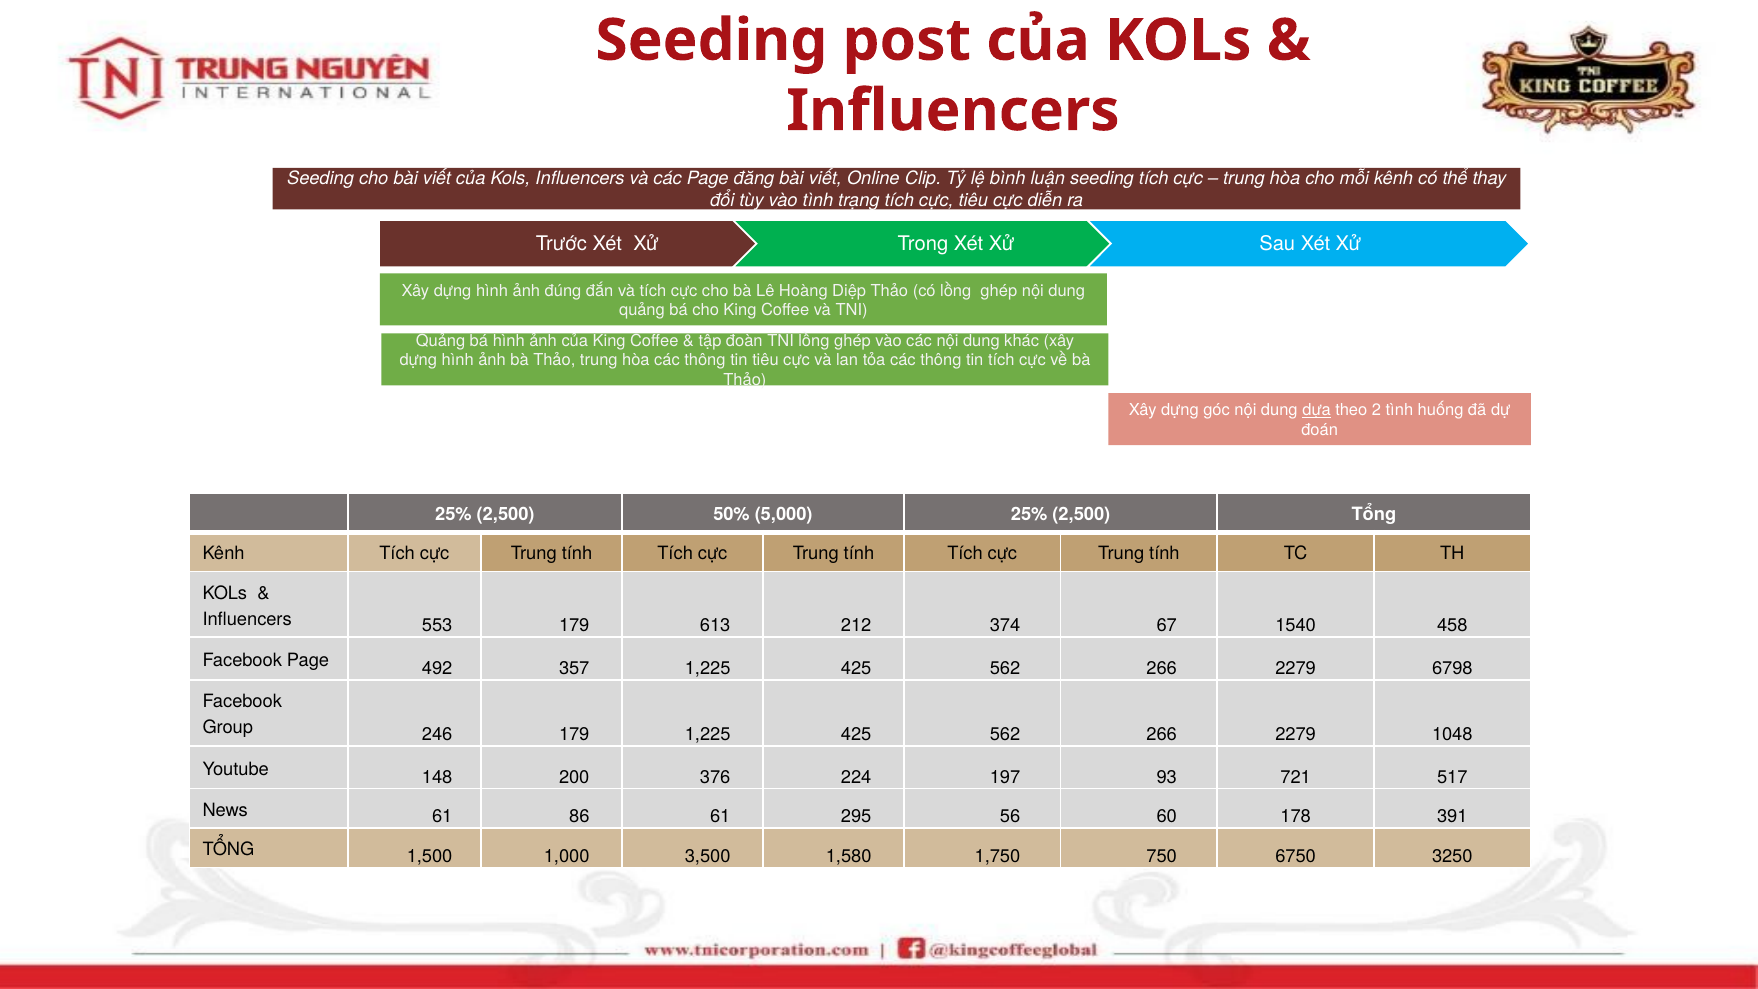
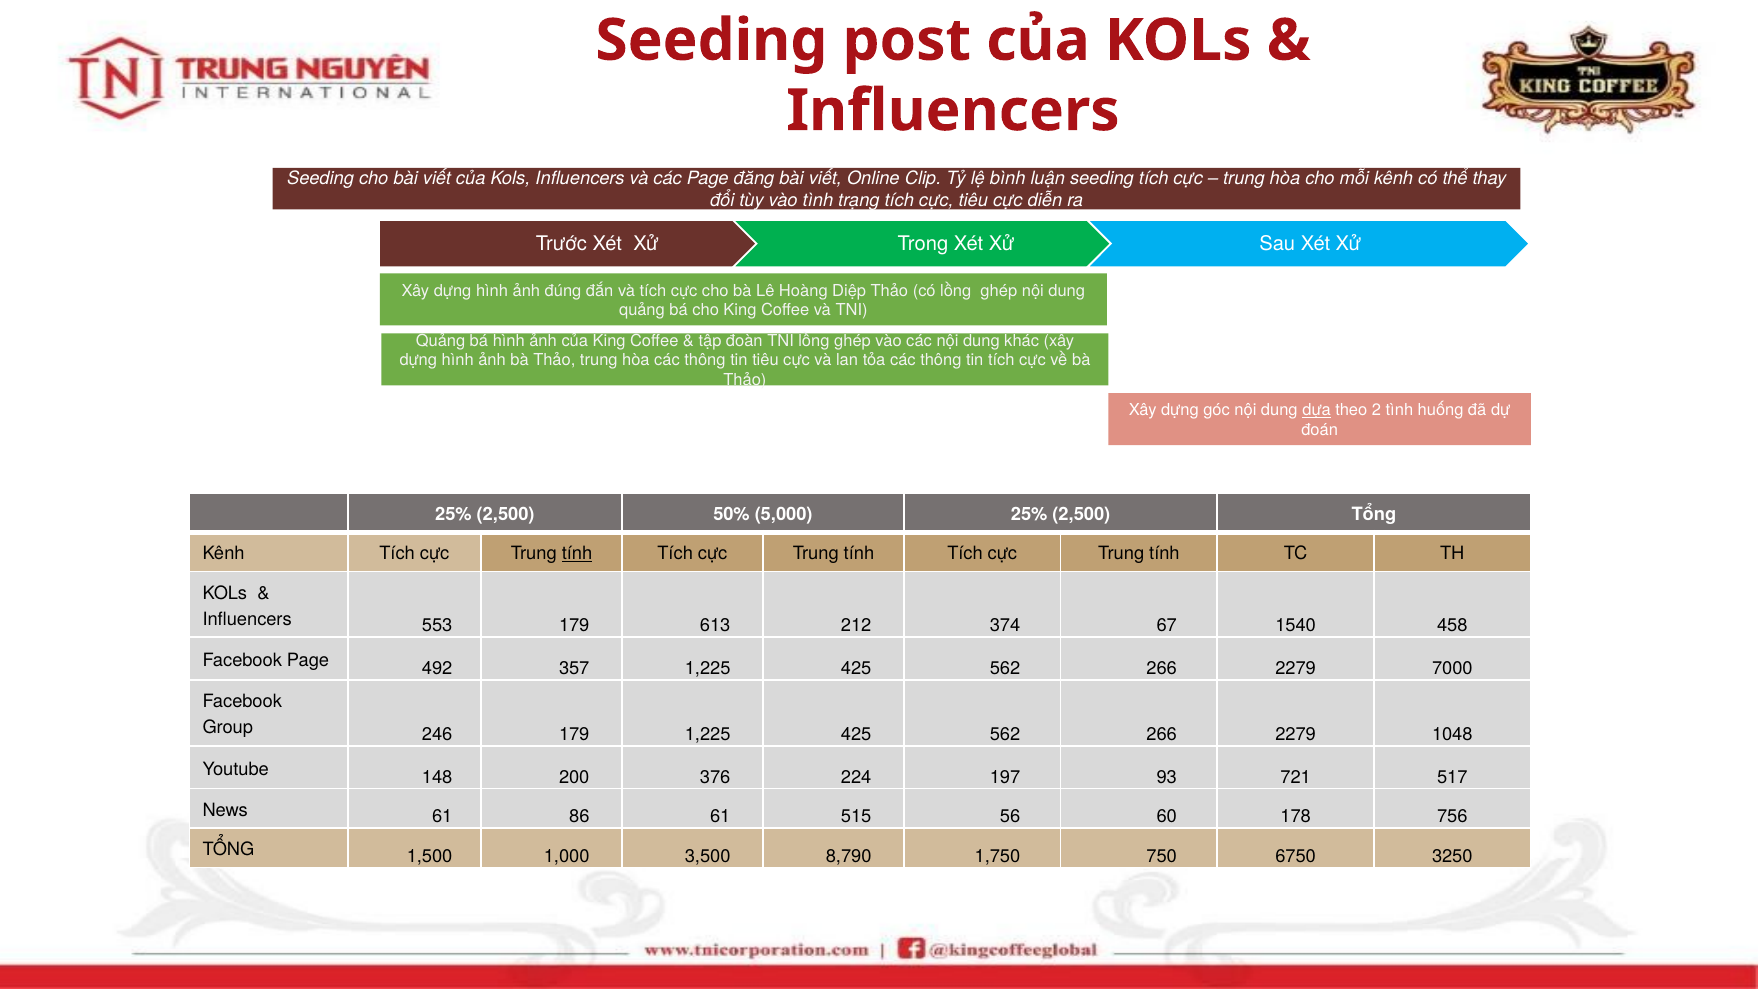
tính underline: none -> present (577, 554)
6798: 6798 -> 7000 (1452, 669)
295: 295 -> 515 (856, 817)
391: 391 -> 756 (1452, 817)
1,580: 1,580 -> 8,790 (849, 856)
